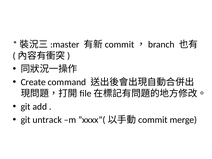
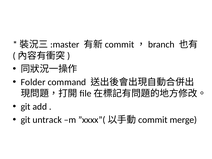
Create: Create -> Folder (33, 82)
